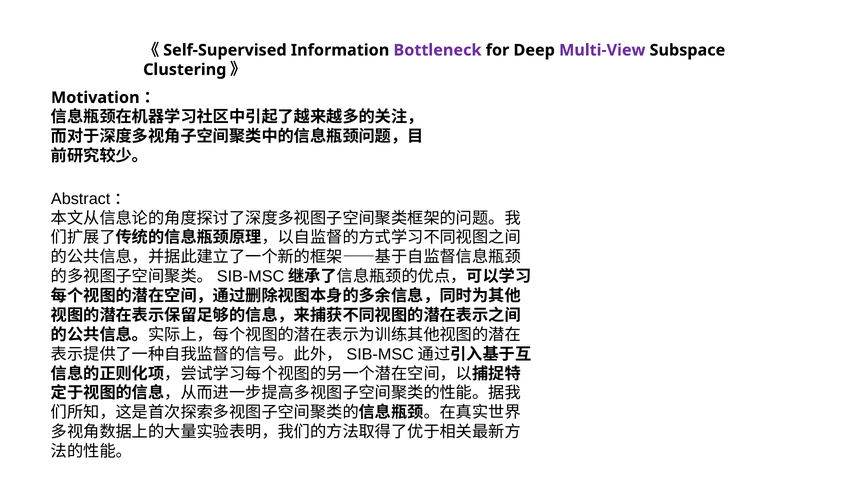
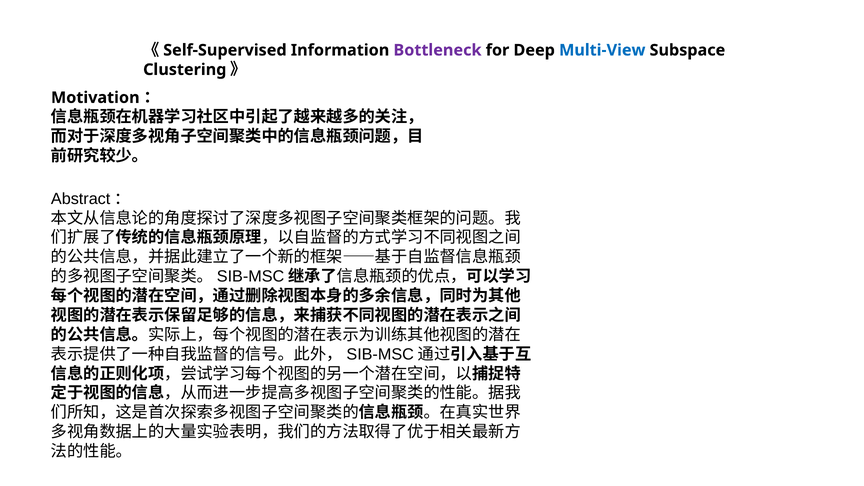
Multi-View colour: purple -> blue (602, 50)
